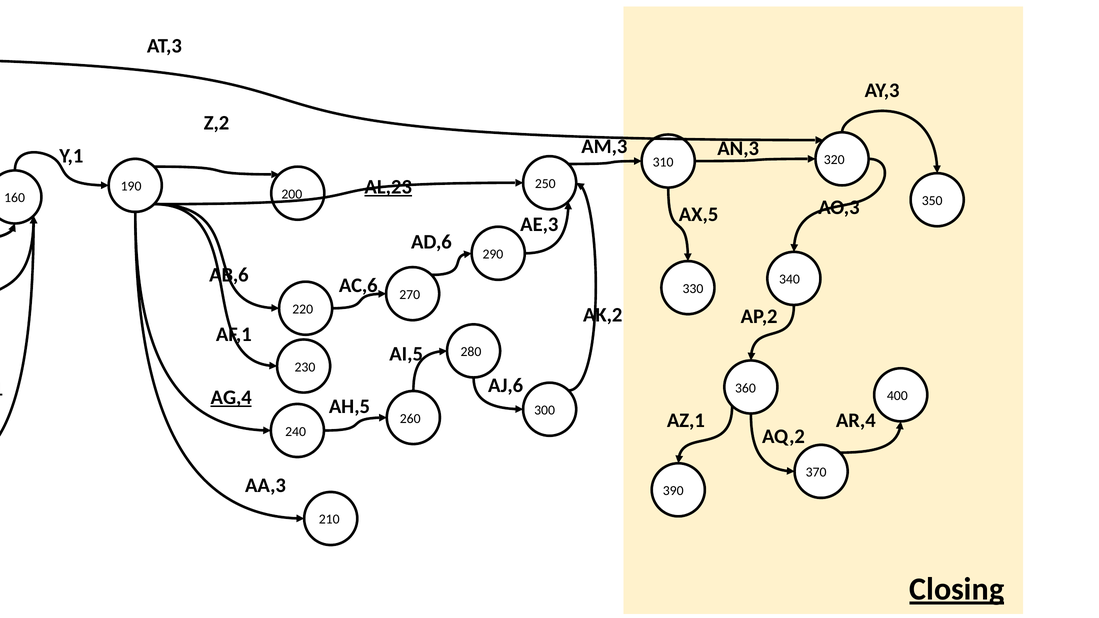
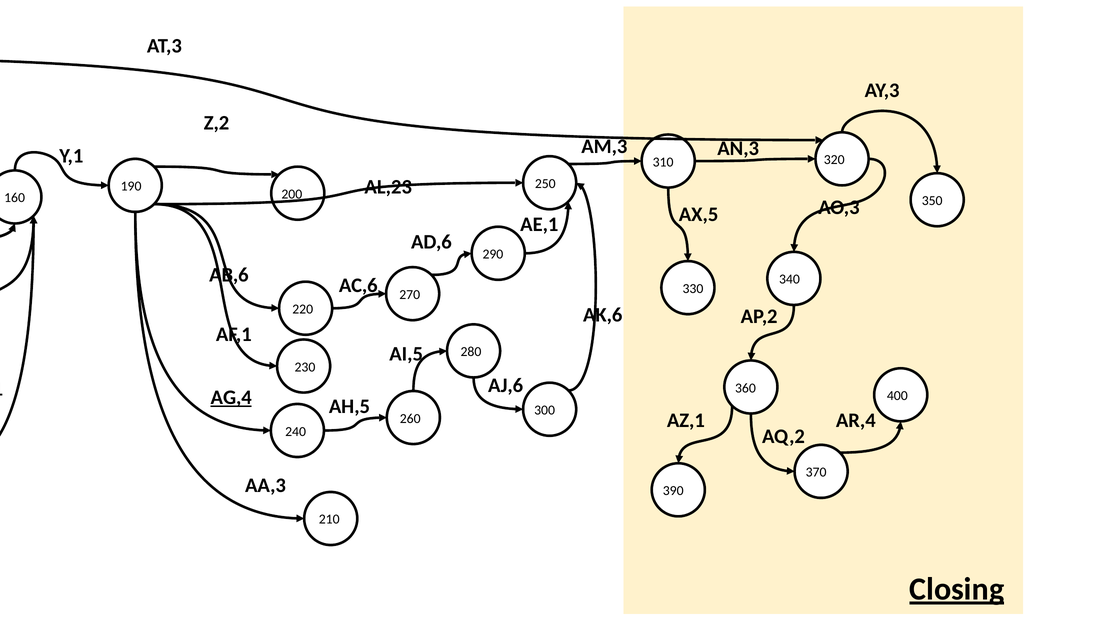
AL,23 underline: present -> none (388, 187)
AE,3: AE,3 -> AE,1 (539, 224)
AK,2: AK,2 -> AK,6 (603, 315)
